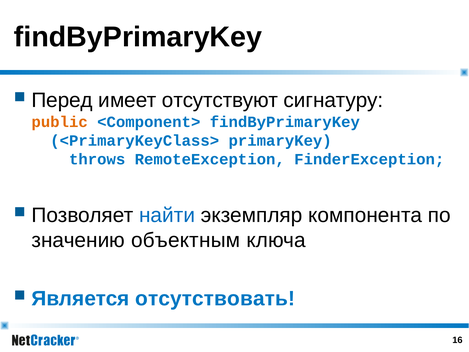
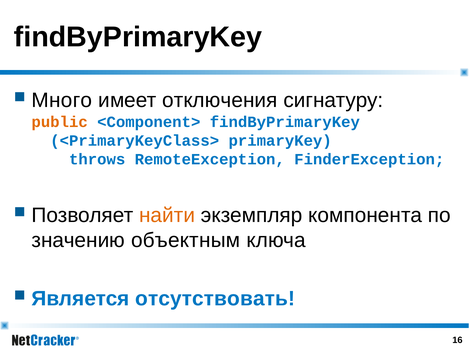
Перед: Перед -> Много (62, 100)
отсутствуют: отсутствуют -> отключения (220, 100)
найти colour: blue -> orange (167, 215)
